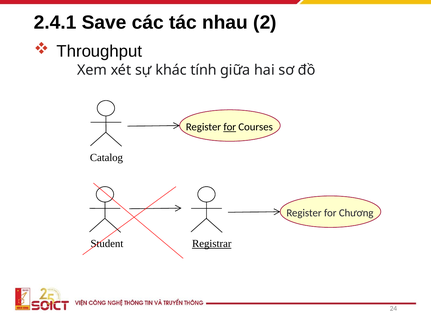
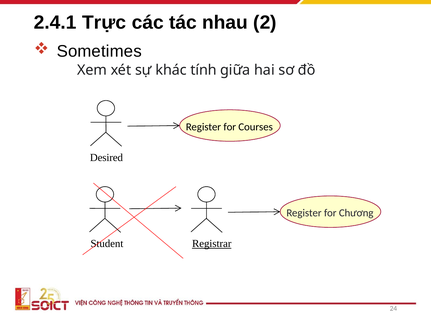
Save: Save -> Trực (104, 23)
Throughput: Throughput -> Sometimes (99, 51)
for underline: present -> none (230, 127)
Catalog: Catalog -> Desired (106, 158)
